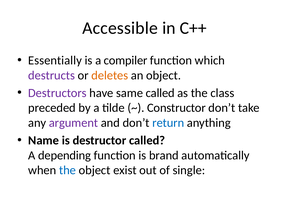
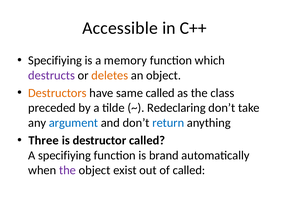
Essentially: Essentially -> Specifiying (55, 60)
compiler: compiler -> memory (125, 60)
Destructors colour: purple -> orange (57, 93)
Constructor: Constructor -> Redeclaring (176, 108)
argument colour: purple -> blue (73, 123)
Name: Name -> Three (44, 140)
A depending: depending -> specifiying (65, 155)
the colour: blue -> purple (68, 170)
of single: single -> called (189, 170)
